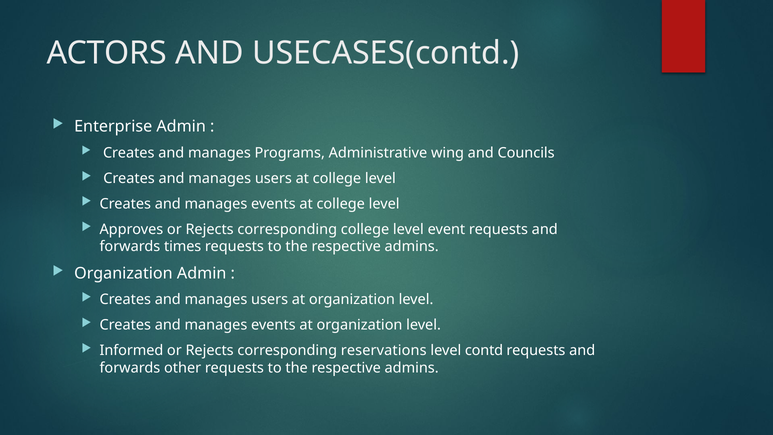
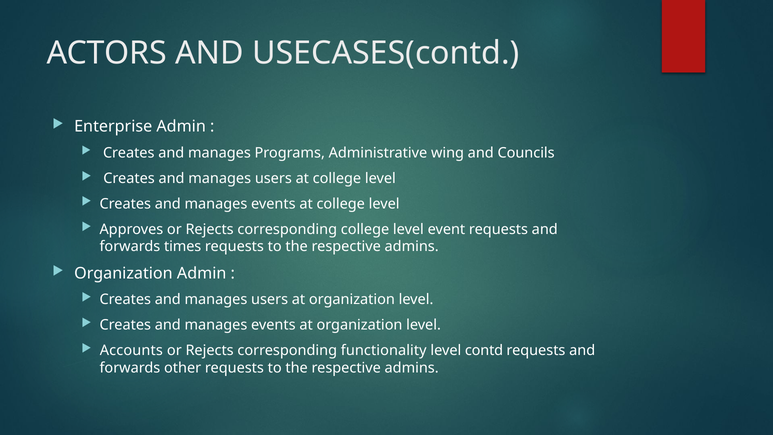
Informed: Informed -> Accounts (131, 350)
reservations: reservations -> functionality (384, 350)
